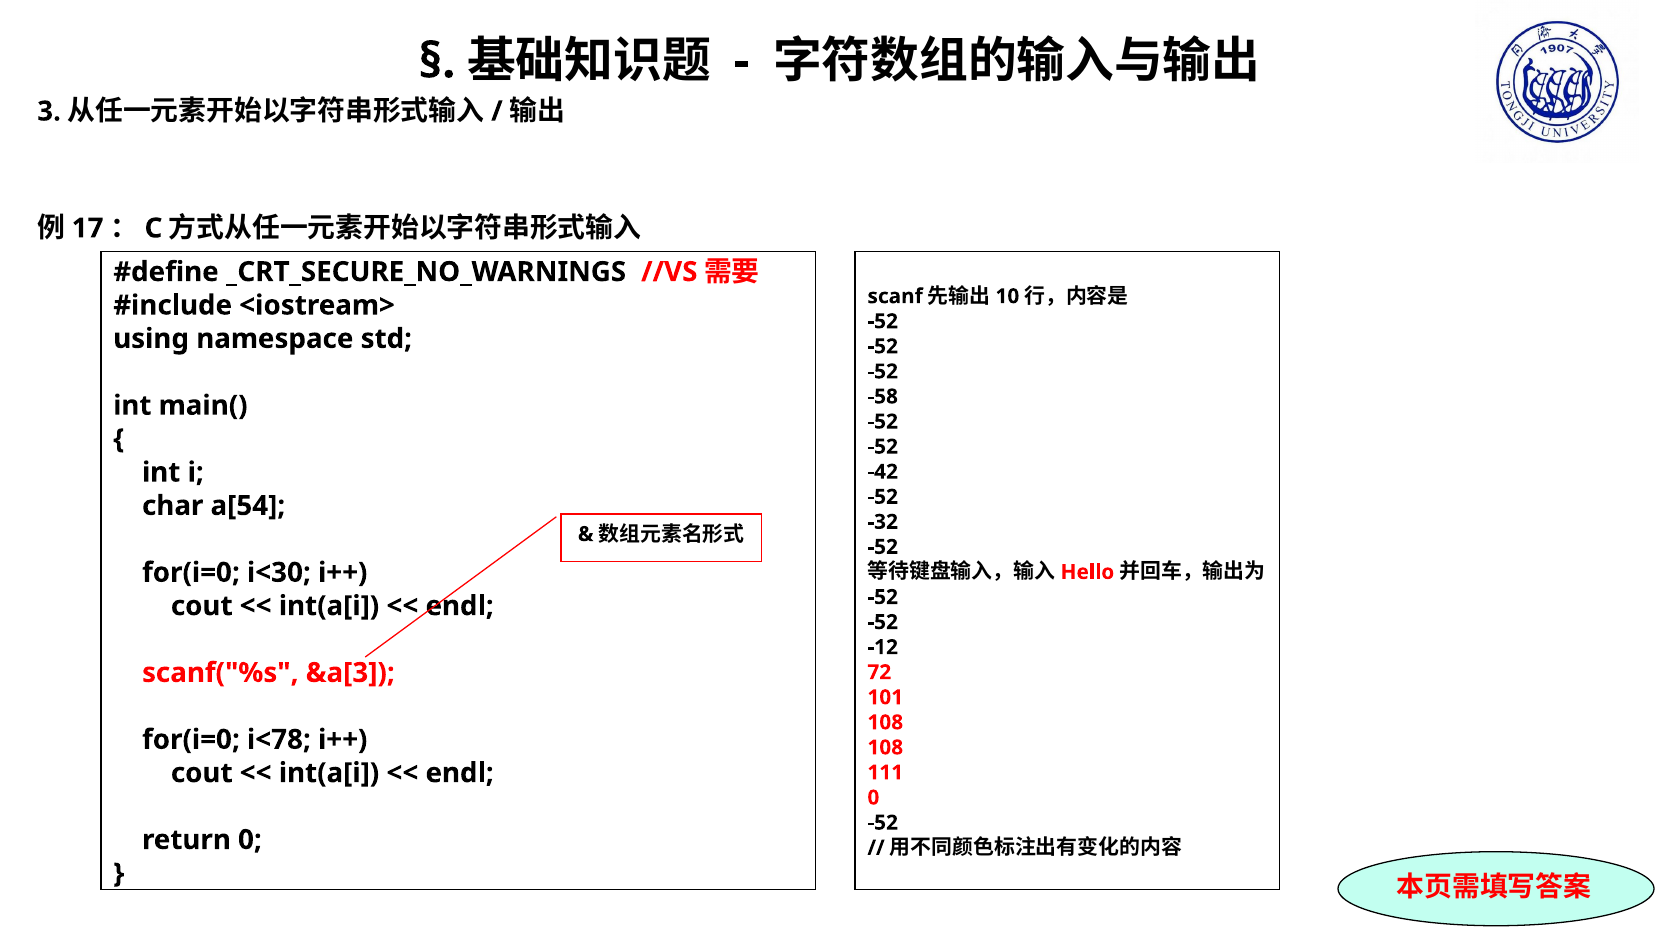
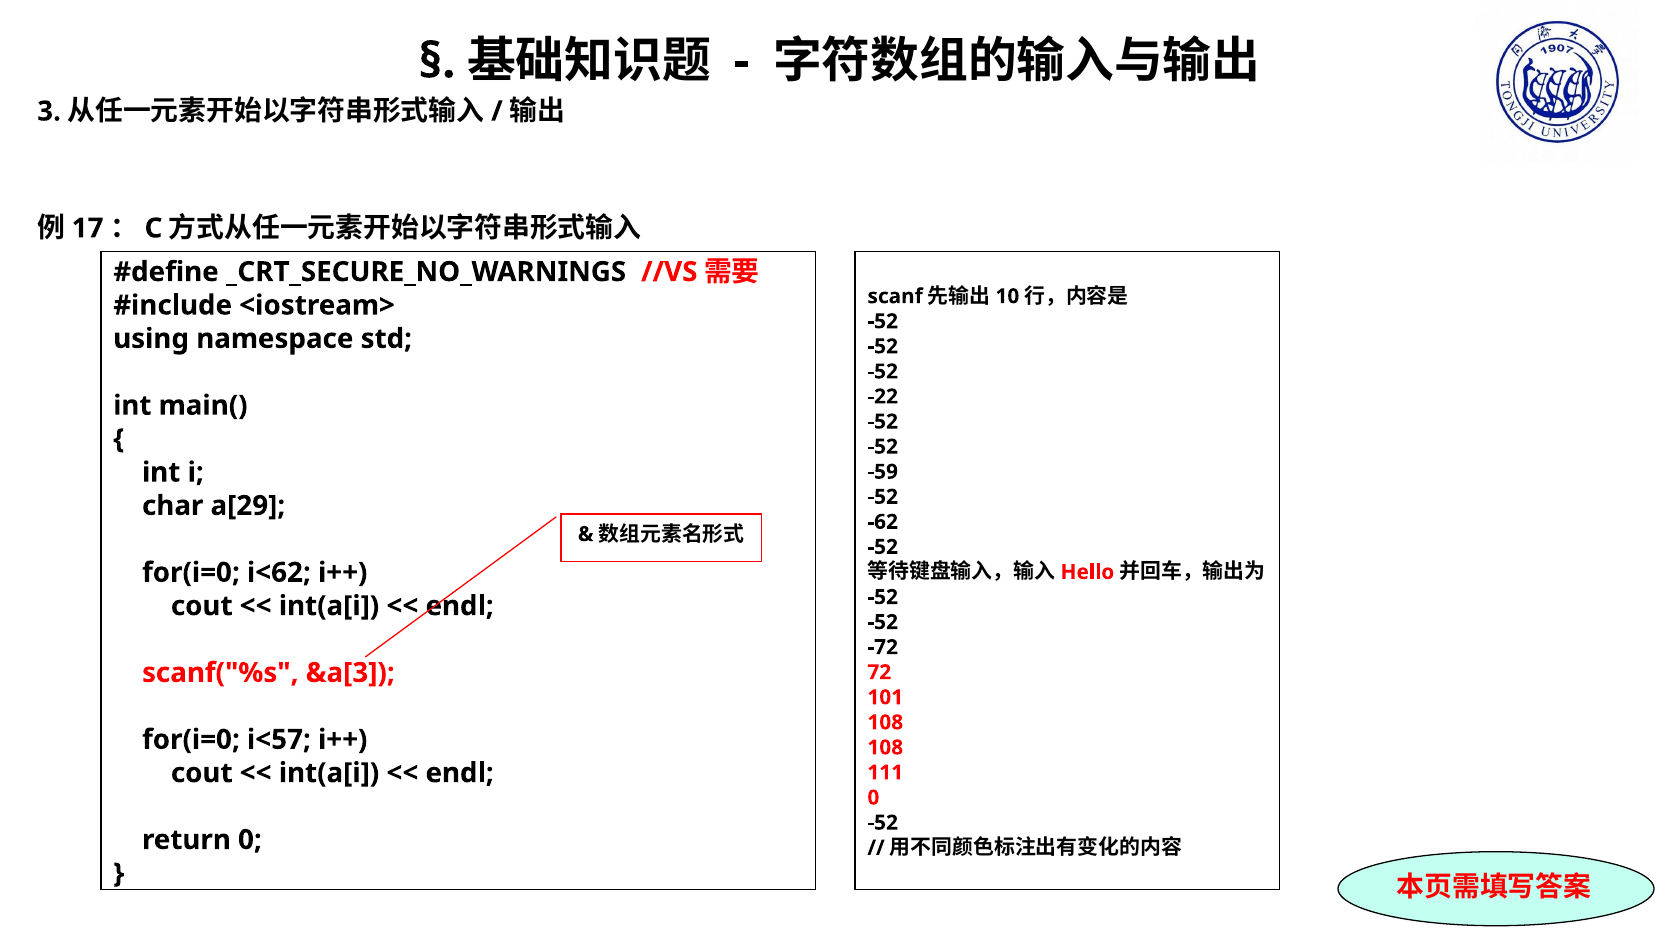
-58: -58 -> -22 (883, 397)
-42: -42 -> -59 (883, 472)
a[54: a[54 -> a[29 (248, 506)
-32: -32 -> -62 (883, 522)
i<30: i<30 -> i<62 (279, 573)
-12: -12 -> -72 (883, 648)
i<78: i<78 -> i<57 (279, 740)
